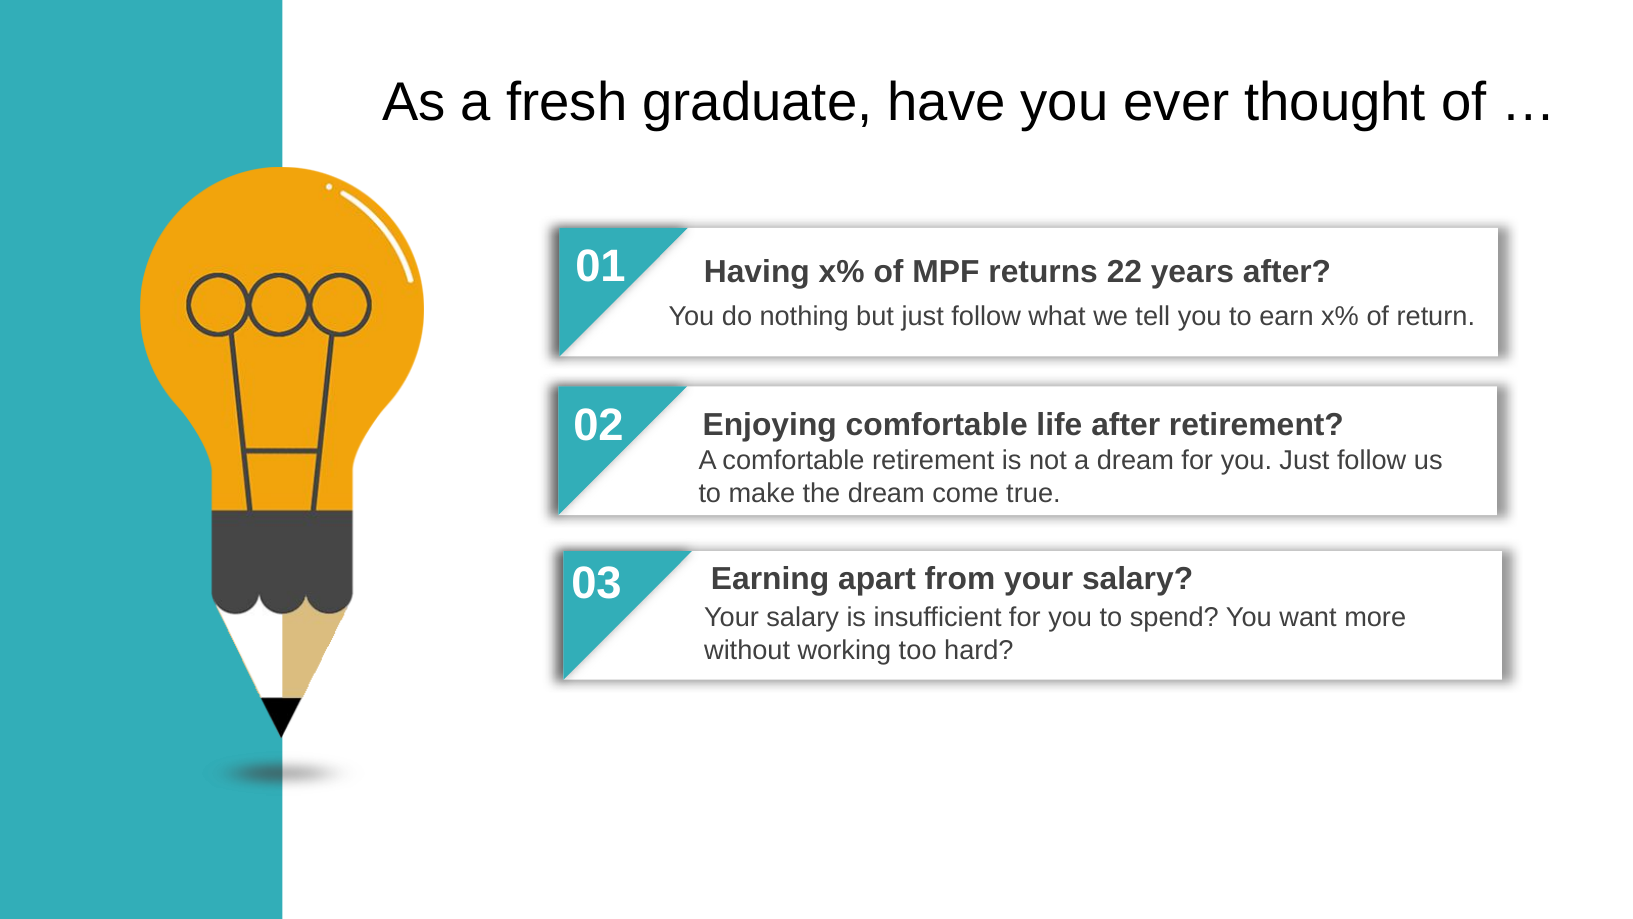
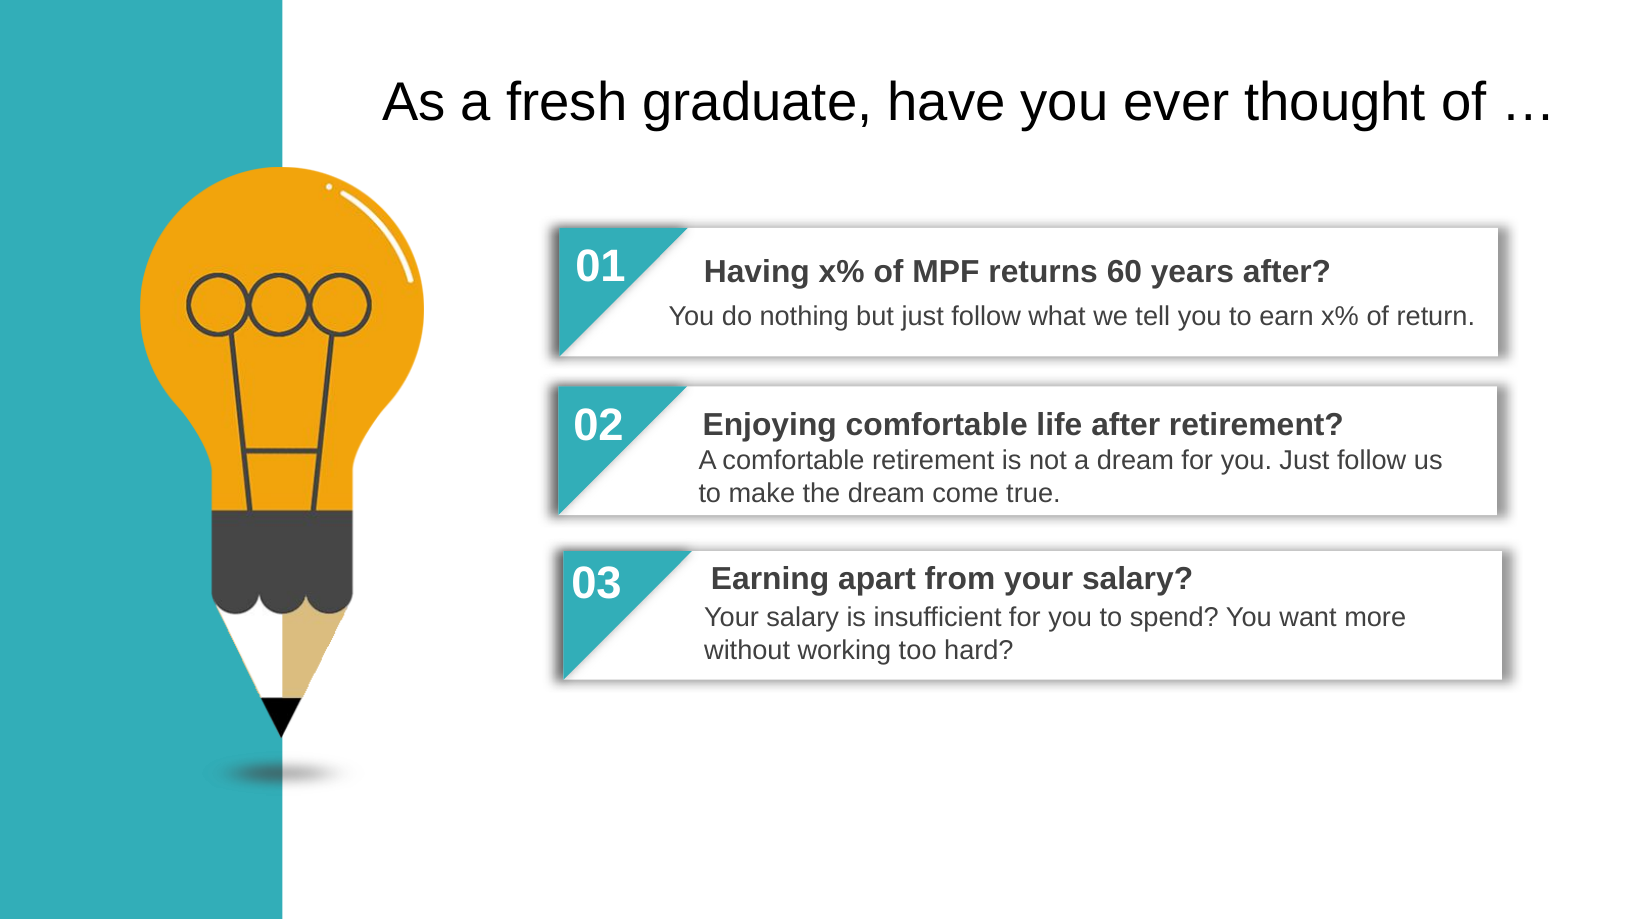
22: 22 -> 60 (1124, 272)
